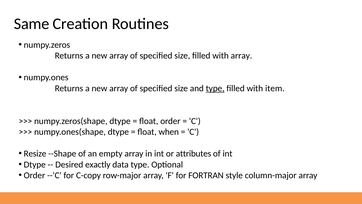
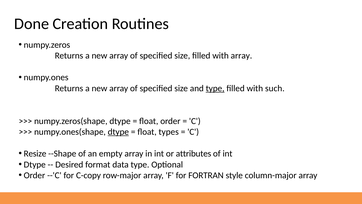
Same: Same -> Done (32, 24)
item: item -> such (275, 88)
dtype underline: none -> present (118, 132)
when: when -> types (169, 132)
exactly: exactly -> format (98, 164)
